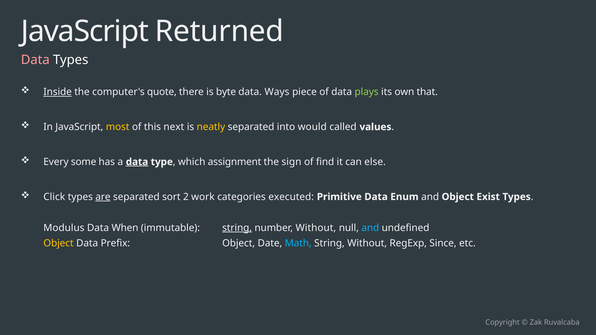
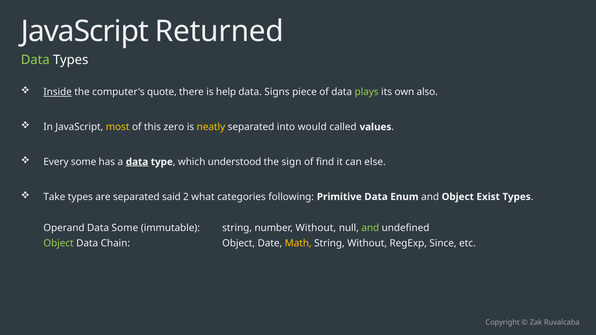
Data colour: pink -> light green (35, 60)
byte: byte -> help (226, 92)
Ways: Ways -> Signs (277, 92)
that: that -> also (427, 92)
next: next -> zero (174, 127)
assignment: assignment -> understood (235, 162)
Click: Click -> Take (54, 197)
are underline: present -> none (103, 197)
sort: sort -> said (171, 197)
work: work -> what (203, 197)
executed: executed -> following (291, 197)
Modulus: Modulus -> Operand (64, 228)
Data When: When -> Some (125, 228)
string underline: present -> none (237, 228)
and colour: light blue -> light green (370, 228)
Object colour: yellow -> light green (59, 243)
Prefix: Prefix -> Chain (115, 243)
Math colour: light blue -> yellow (298, 243)
